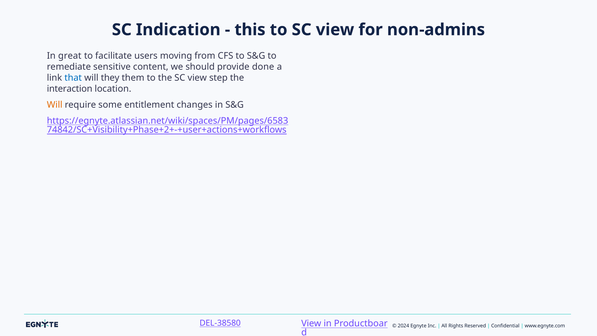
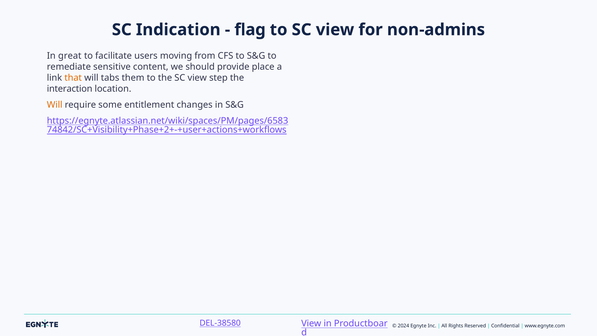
this: this -> flag (250, 30)
done: done -> place (263, 67)
that colour: blue -> orange (73, 78)
they: they -> tabs (110, 78)
